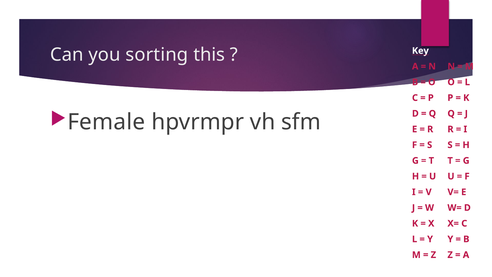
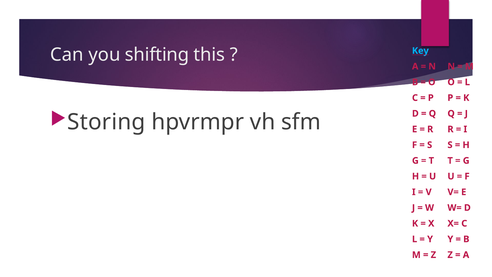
Key colour: white -> light blue (420, 51)
sorting: sorting -> shifting (157, 55)
Female: Female -> Storing (106, 122)
